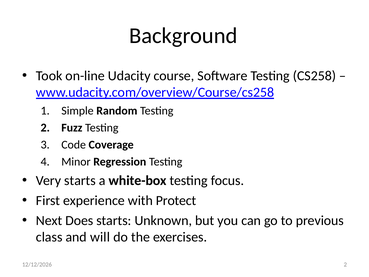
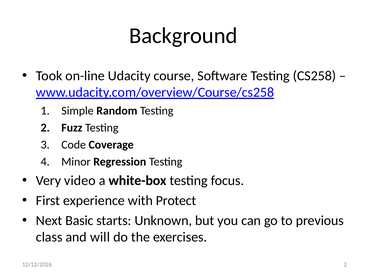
Very starts: starts -> video (80, 180)
Does: Does -> Basic (79, 220)
